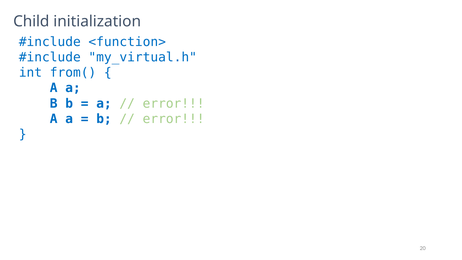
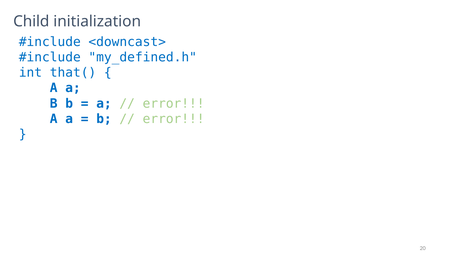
<function>: <function> -> <downcast> (127, 42)
my_virtual.h: my_virtual.h -> my_defined.h (143, 57)
from(: from( -> that( (73, 73)
